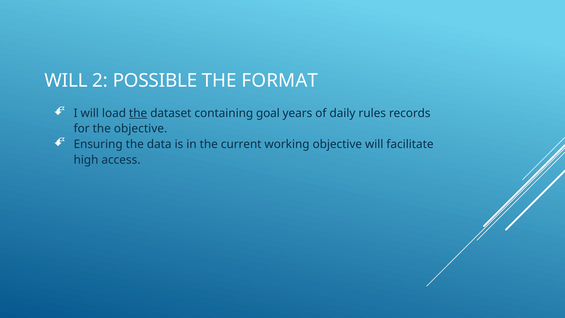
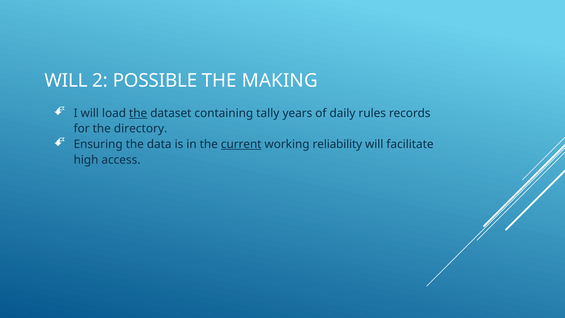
FORMAT: FORMAT -> MAKING (280, 81)
goal: goal -> tally (268, 113)
the objective: objective -> directory (141, 129)
current underline: none -> present (241, 144)
working objective: objective -> reliability (337, 144)
